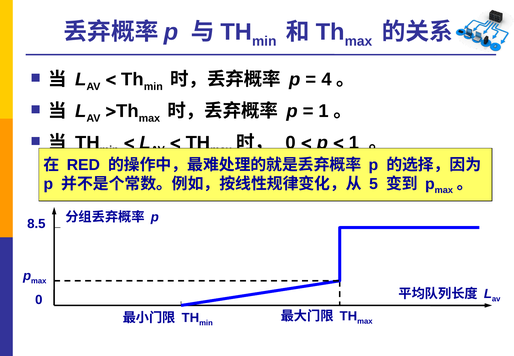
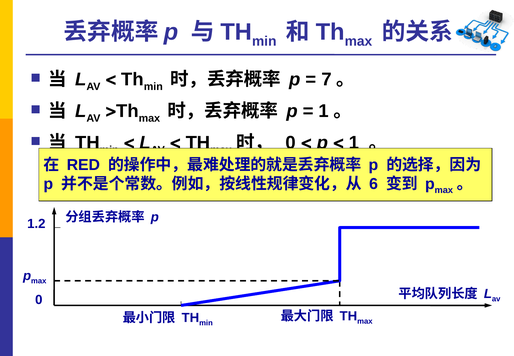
4: 4 -> 7 (327, 79)
5: 5 -> 6 (374, 184)
8.5: 8.5 -> 1.2 (36, 224)
